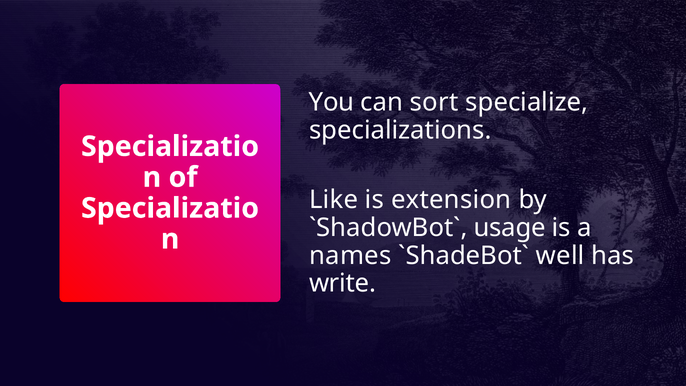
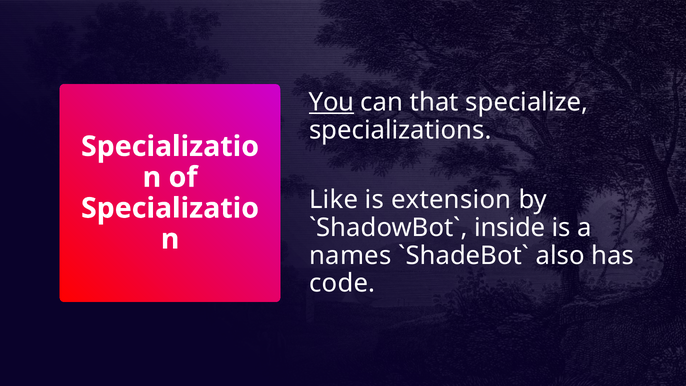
You underline: none -> present (332, 102)
sort: sort -> that (434, 102)
usage: usage -> inside (510, 228)
well: well -> also (560, 255)
write: write -> code (342, 283)
